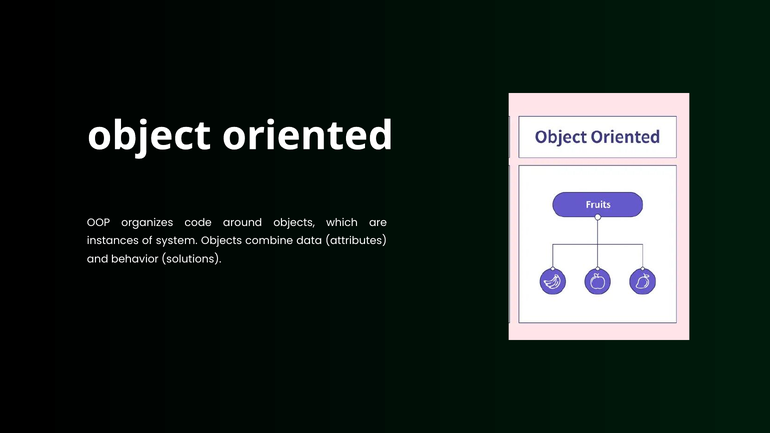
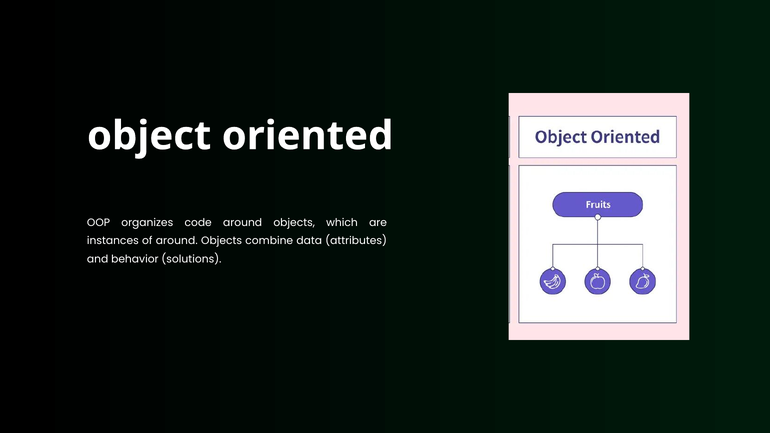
of system: system -> around (177, 241)
